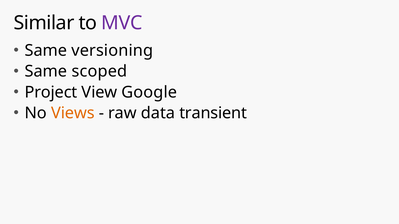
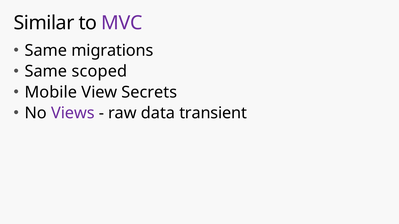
versioning: versioning -> migrations (112, 51)
Project: Project -> Mobile (51, 92)
Google: Google -> Secrets (149, 92)
Views colour: orange -> purple (73, 113)
